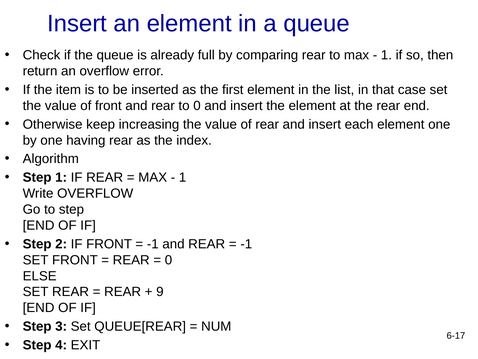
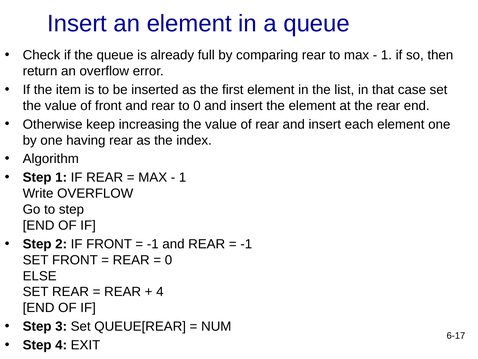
9: 9 -> 4 (160, 292)
